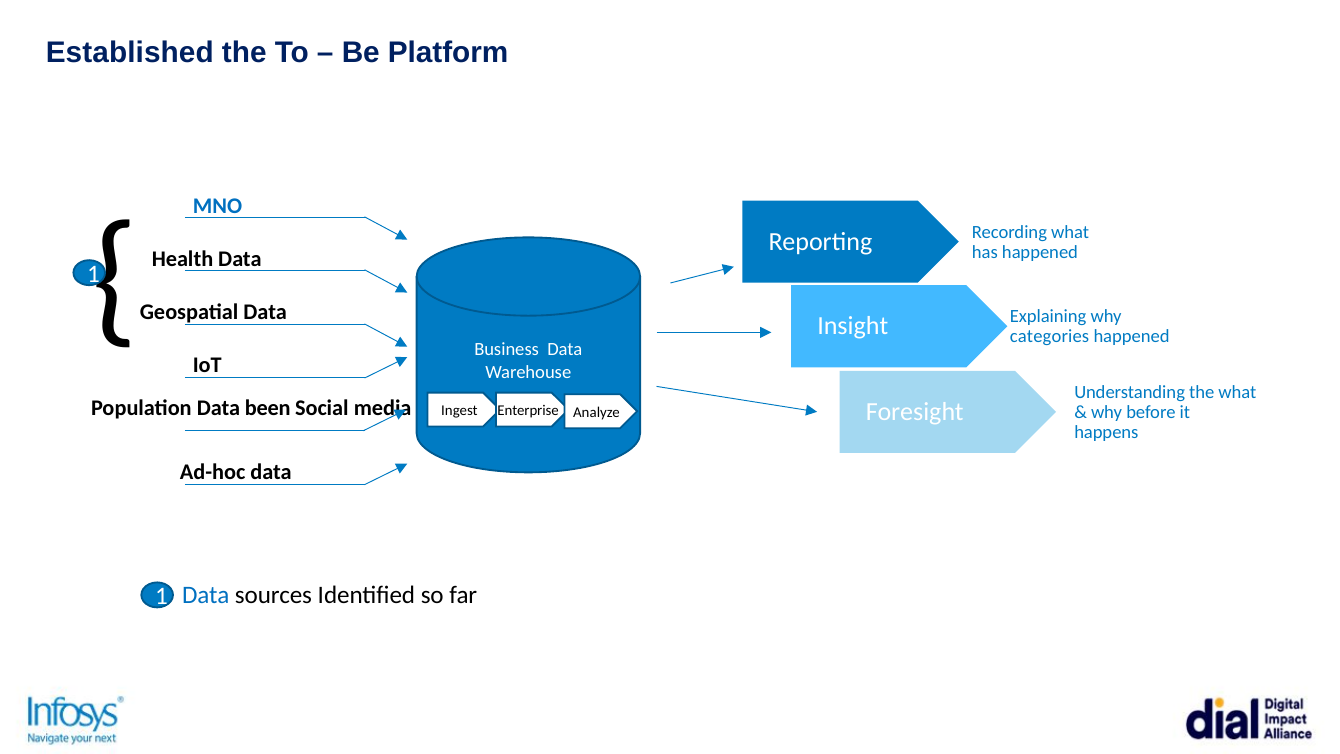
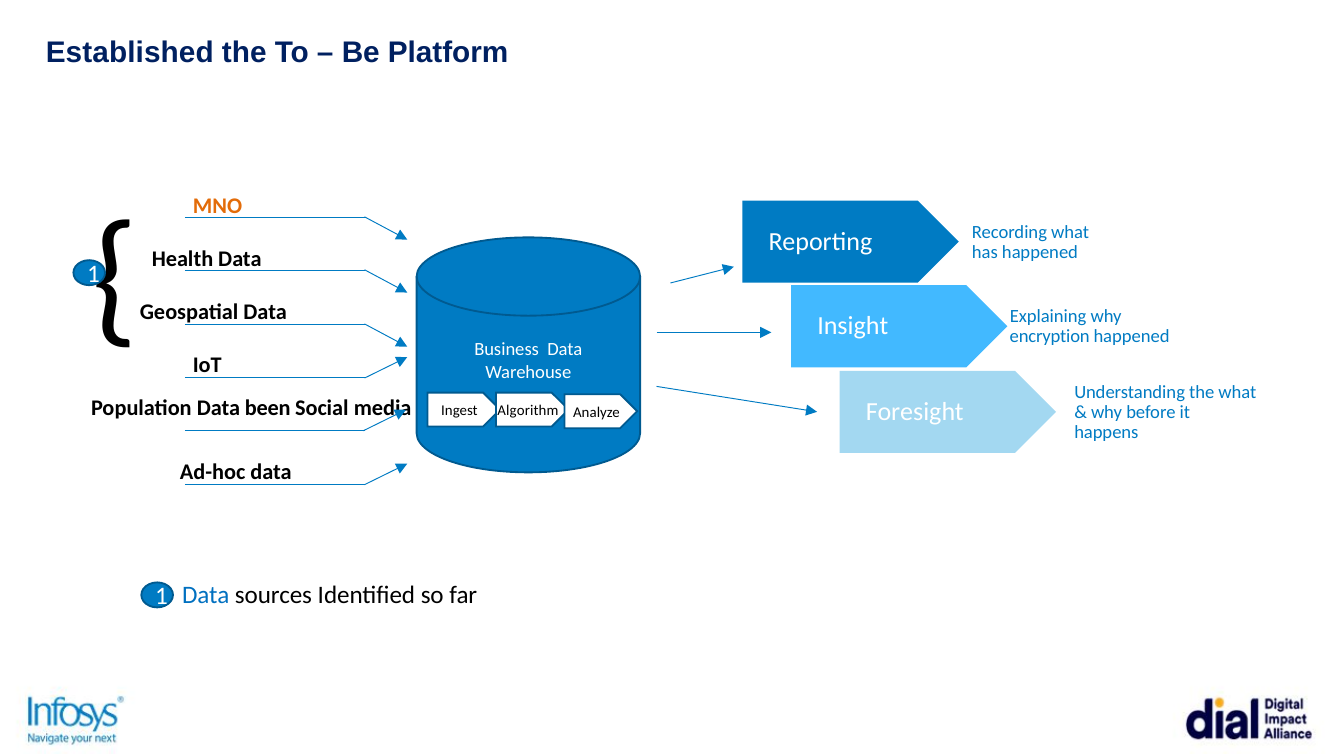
MNO colour: blue -> orange (217, 206)
categories: categories -> encryption (1050, 337)
Enterprise: Enterprise -> Algorithm (528, 410)
